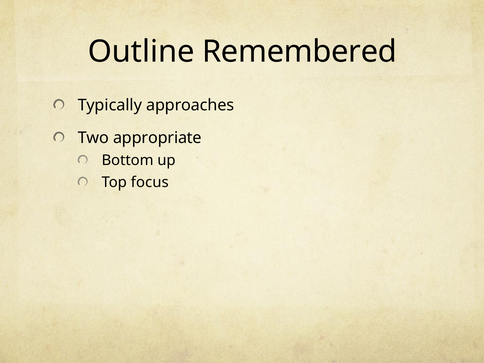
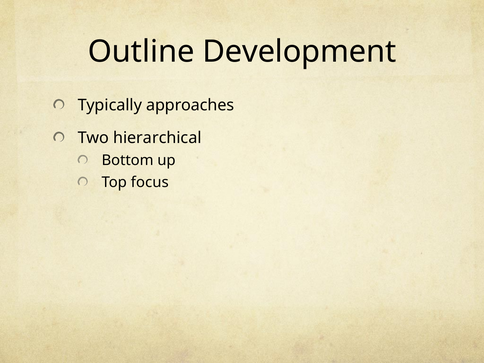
Remembered: Remembered -> Development (299, 52)
appropriate: appropriate -> hierarchical (157, 138)
